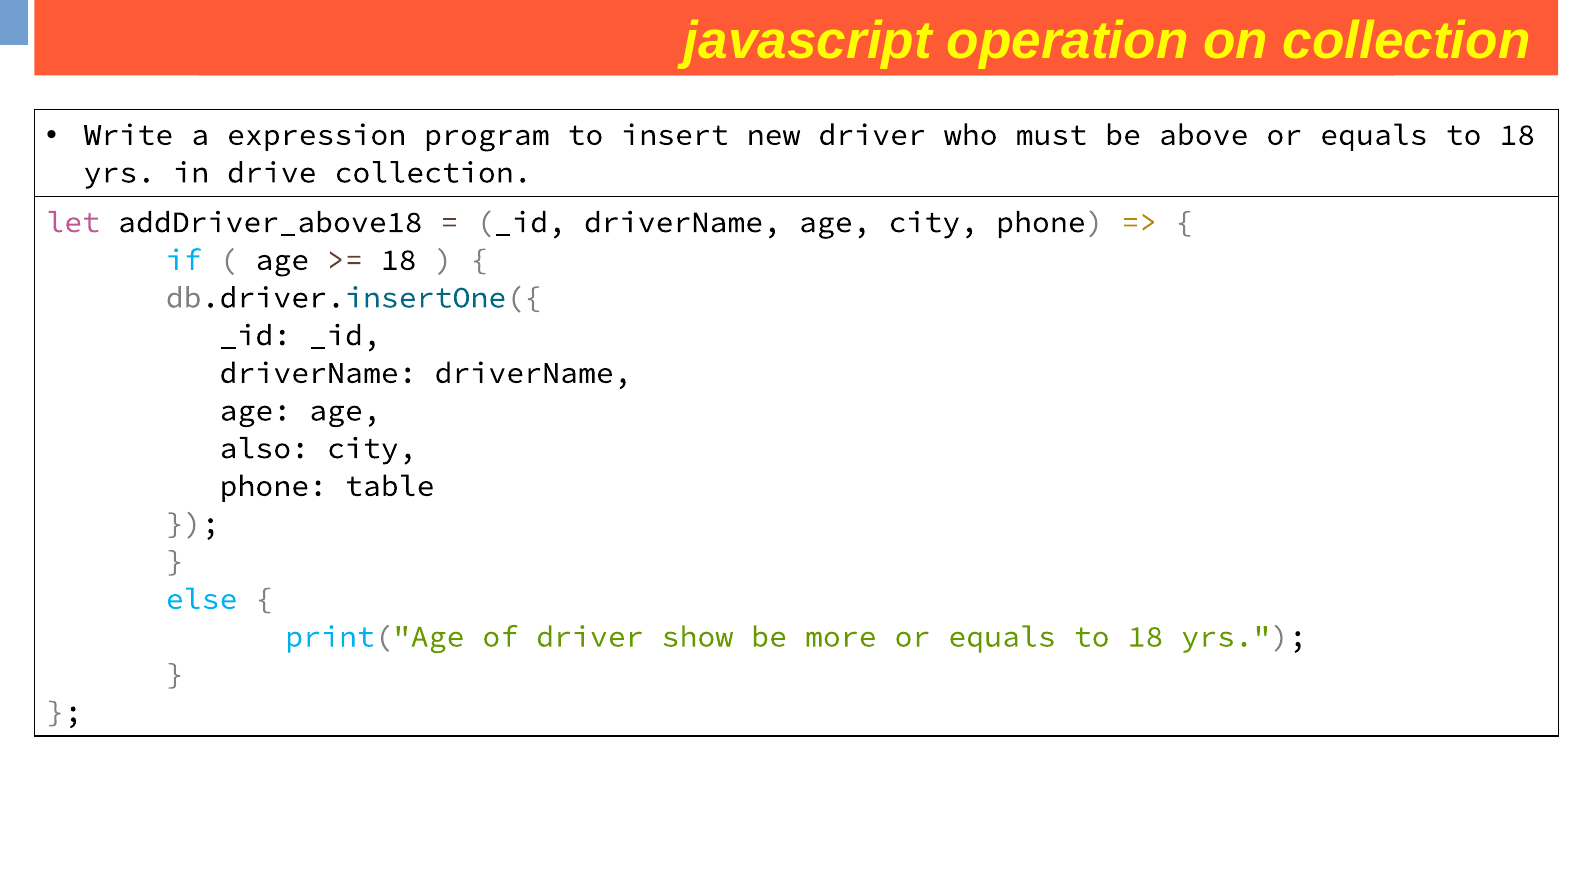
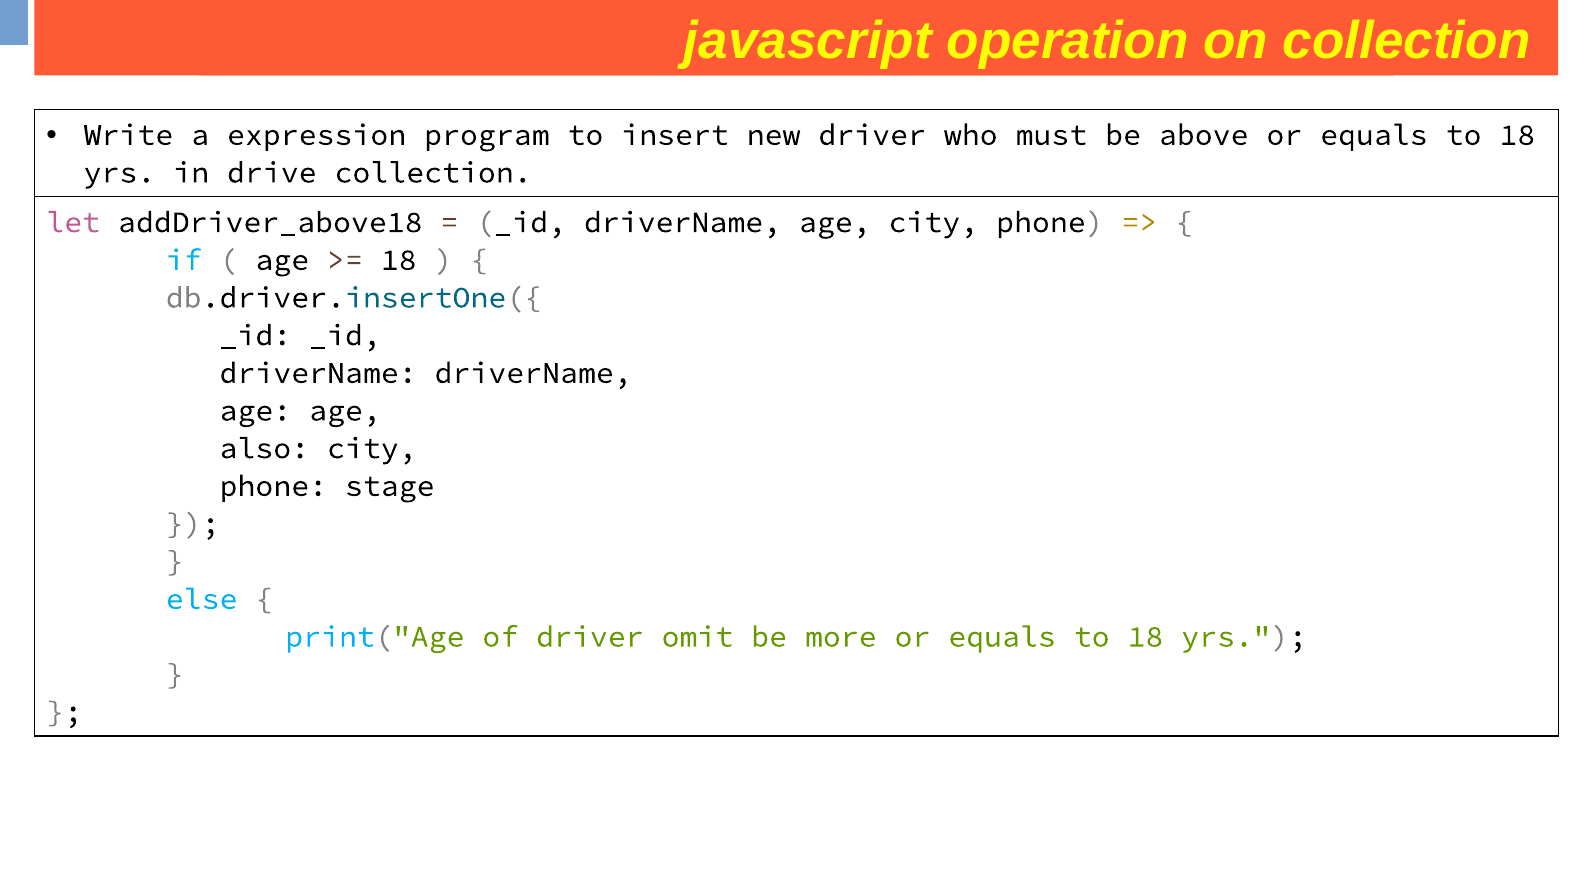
table: table -> stage (390, 486)
show: show -> omit (697, 637)
